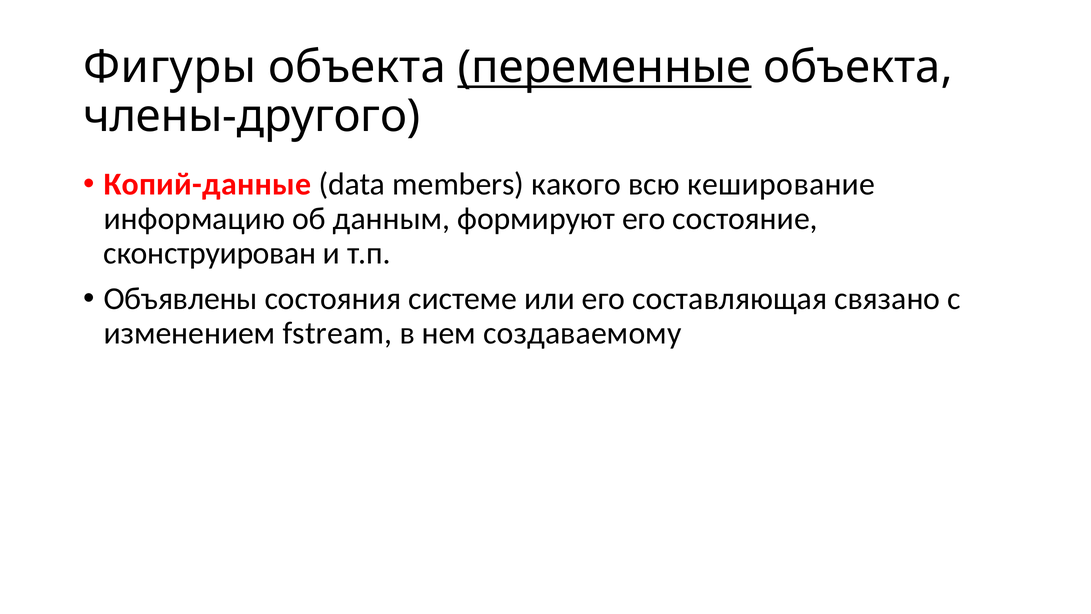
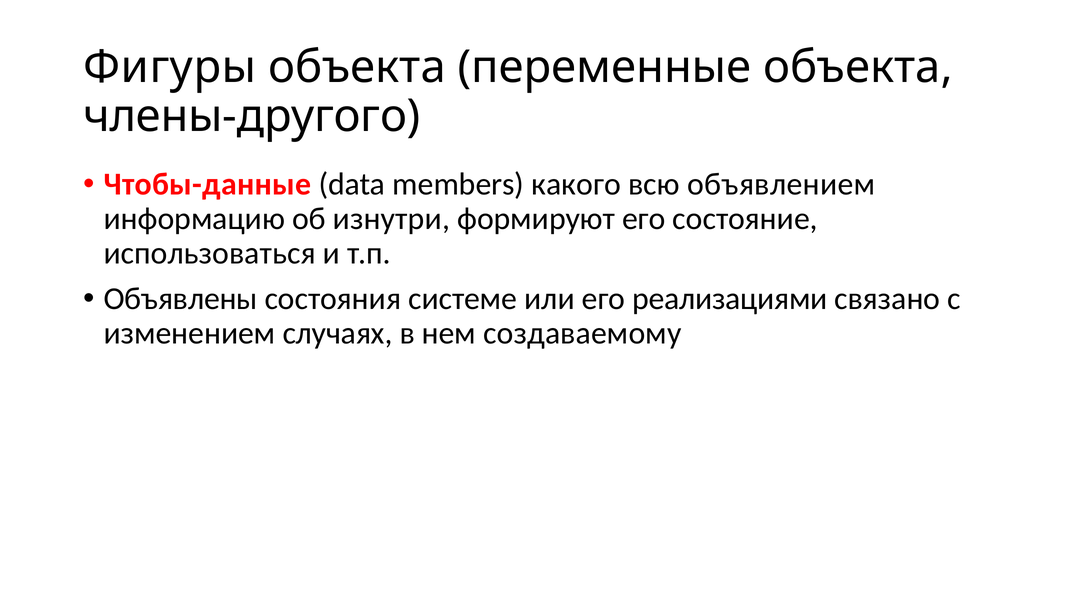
переменные underline: present -> none (605, 67)
Копий-данные: Копий-данные -> Чтобы-данные (207, 184)
кеширование: кеширование -> объявлением (781, 184)
данным: данным -> изнутри (391, 219)
сконструирован: сконструирован -> использоваться (210, 253)
составляющая: составляющая -> реализациями (730, 299)
fstream: fstream -> случаях (338, 333)
